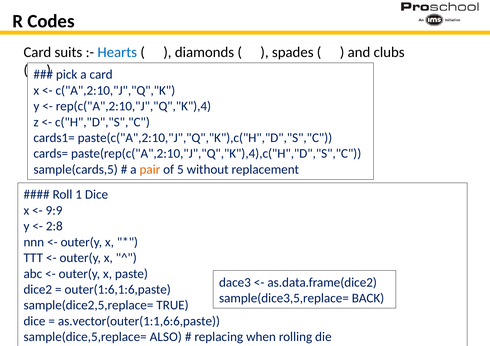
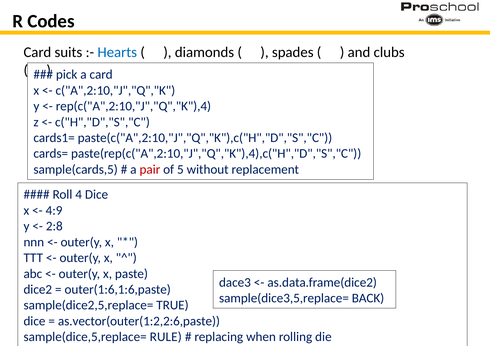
pair colour: orange -> red (150, 169)
1: 1 -> 4 (79, 195)
9:9: 9:9 -> 4:9 (54, 210)
as.vector(outer(1:1,6:6,paste: as.vector(outer(1:1,6:6,paste -> as.vector(outer(1:2,2:6,paste (139, 321)
ALSO: ALSO -> RULE (166, 337)
